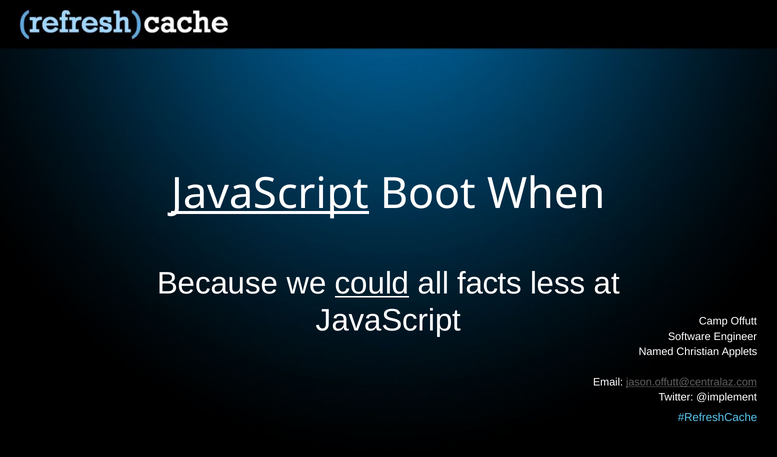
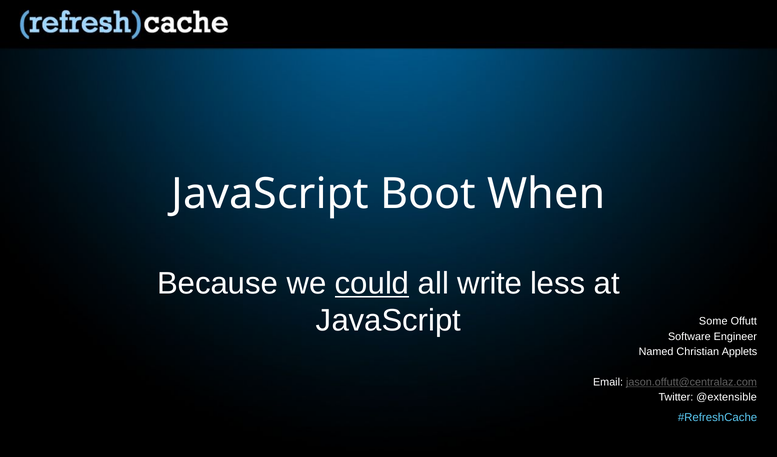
JavaScript underline: present -> none (270, 194)
facts: facts -> write (490, 283)
Camp: Camp -> Some (713, 321)
@implement: @implement -> @extensible (727, 397)
